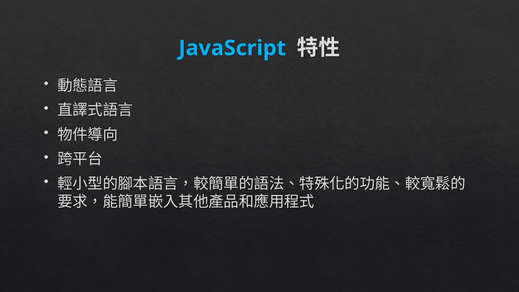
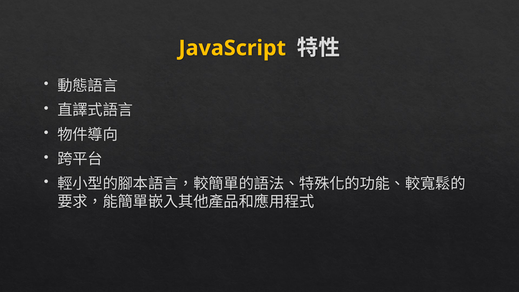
JavaScript colour: light blue -> yellow (232, 48)
